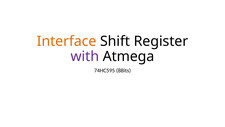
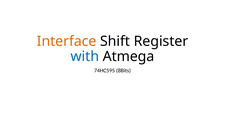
with colour: purple -> blue (85, 56)
